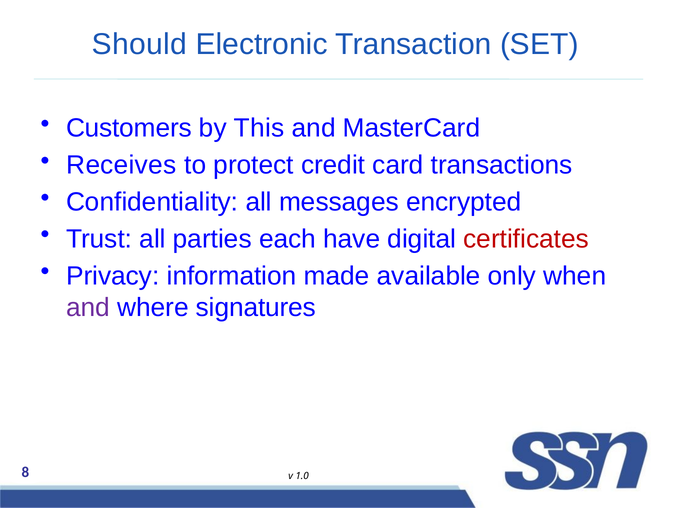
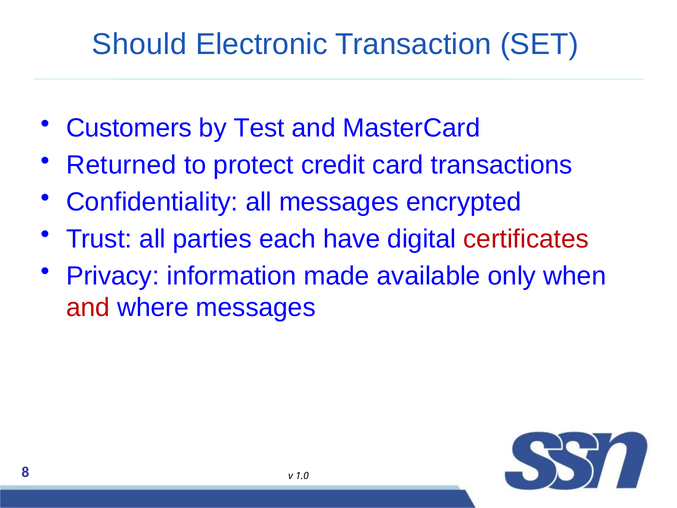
This: This -> Test (259, 128)
Receives: Receives -> Returned (121, 165)
and colour: purple -> red (88, 307)
where signatures: signatures -> messages (256, 307)
